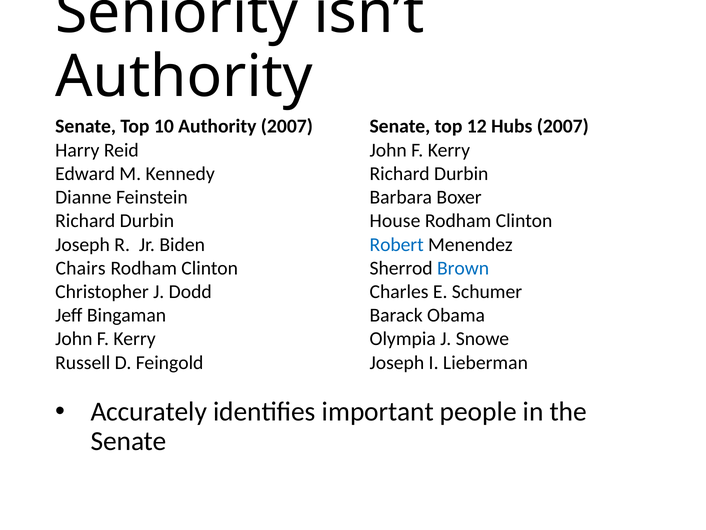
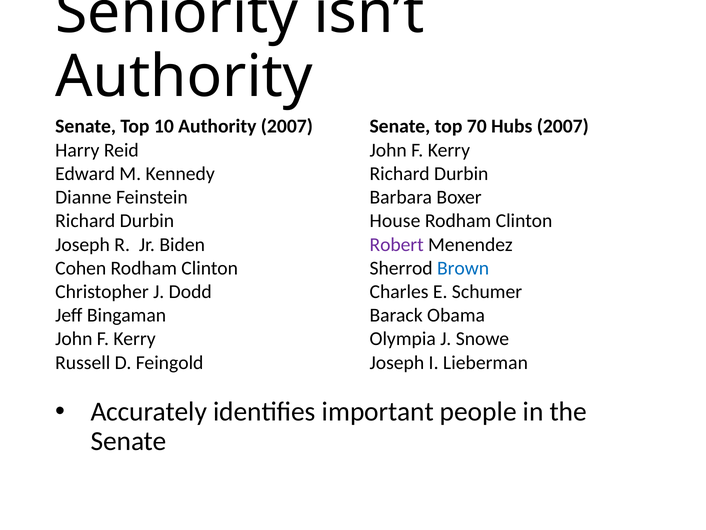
12: 12 -> 70 (477, 126)
Robert colour: blue -> purple (397, 244)
Chairs: Chairs -> Cohen (81, 268)
